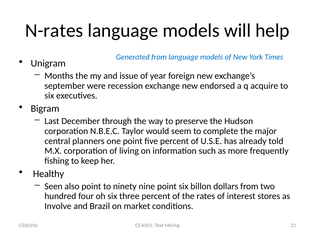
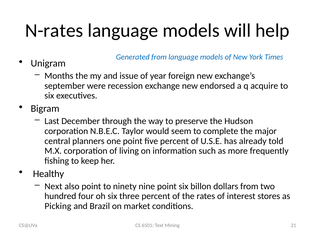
Seen: Seen -> Next (53, 186)
Involve: Involve -> Picking (58, 206)
